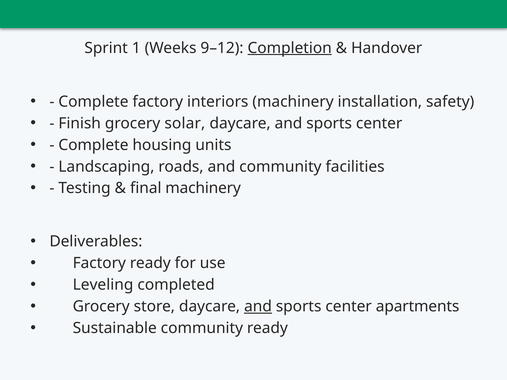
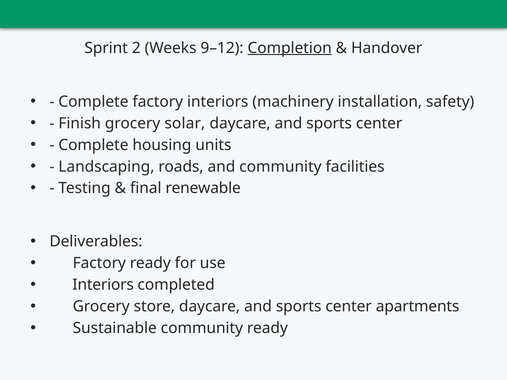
1: 1 -> 2 (136, 48)
final machinery: machinery -> renewable (203, 188)
Leveling: Leveling -> Interiors (103, 285)
and underline: present -> none (258, 307)
